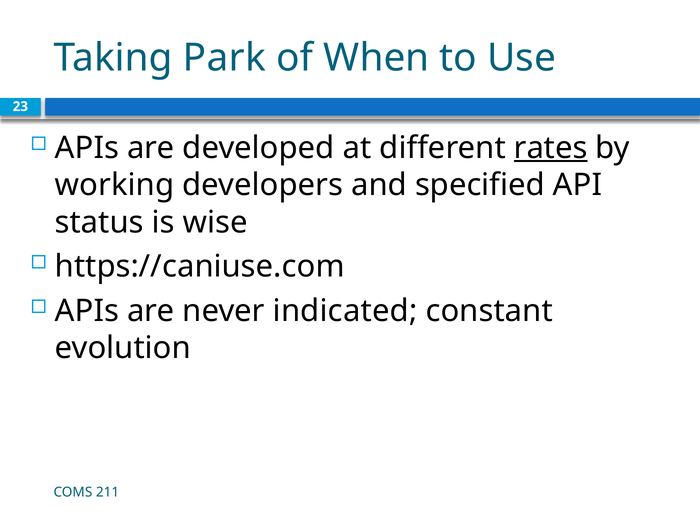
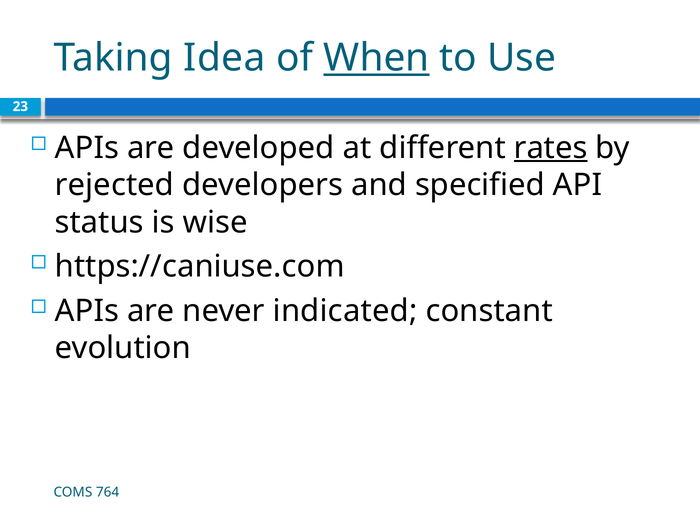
Park: Park -> Idea (224, 58)
When underline: none -> present (376, 58)
working: working -> rejected (115, 185)
211: 211 -> 764 (108, 492)
